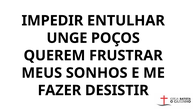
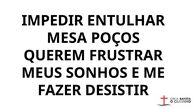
UNGE: UNGE -> MESA (67, 38)
